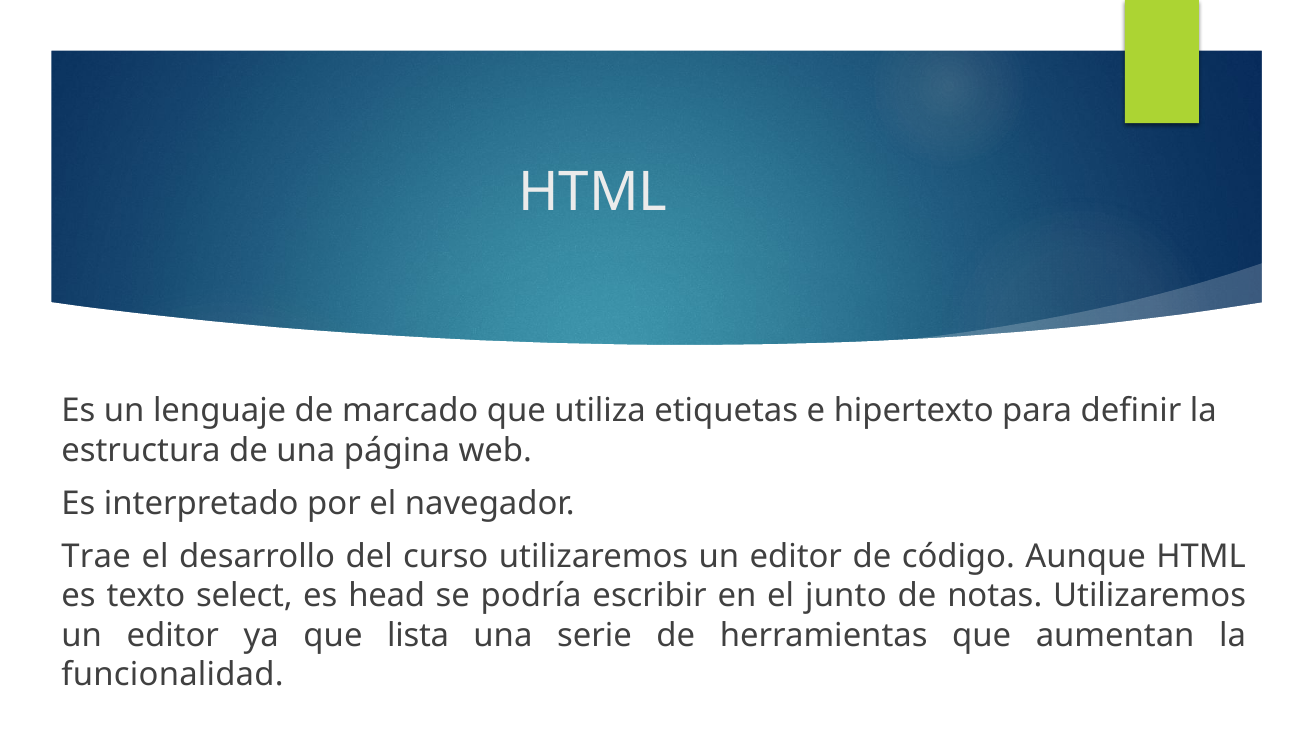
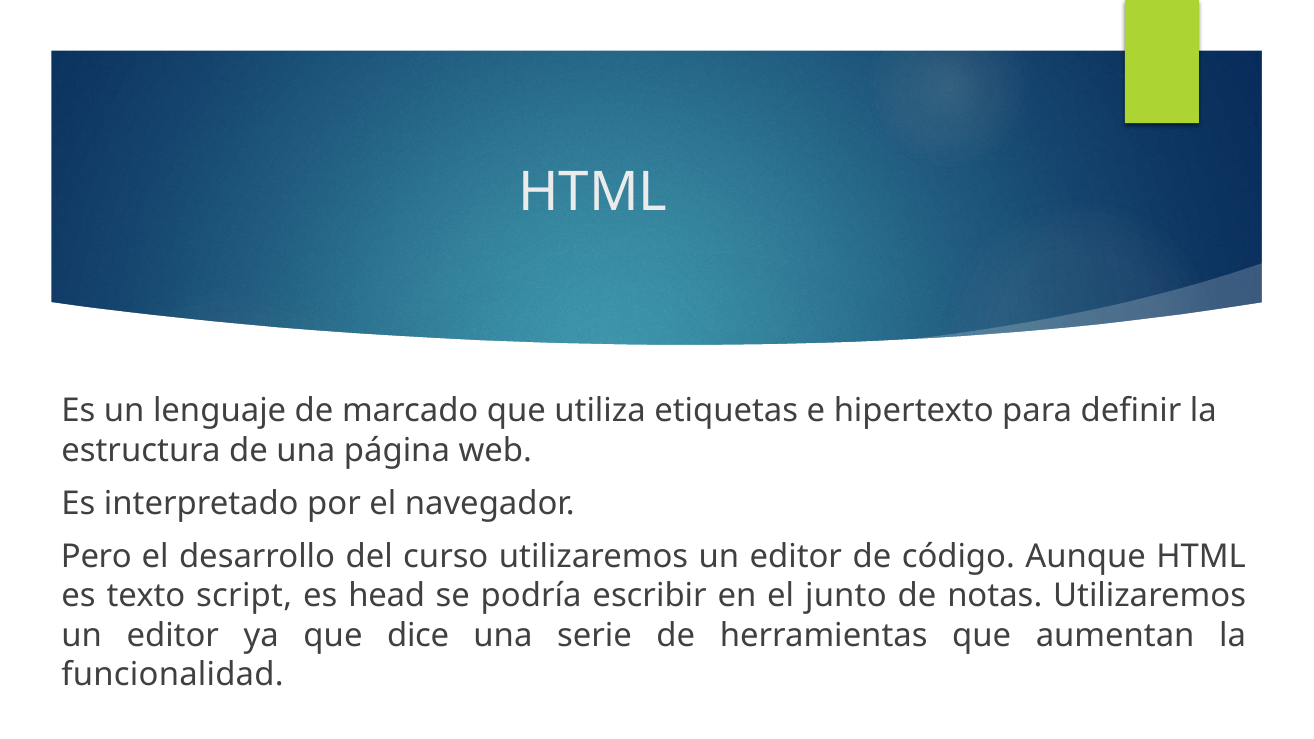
Trae: Trae -> Pero (96, 556)
select: select -> script (244, 596)
lista: lista -> dice (418, 635)
